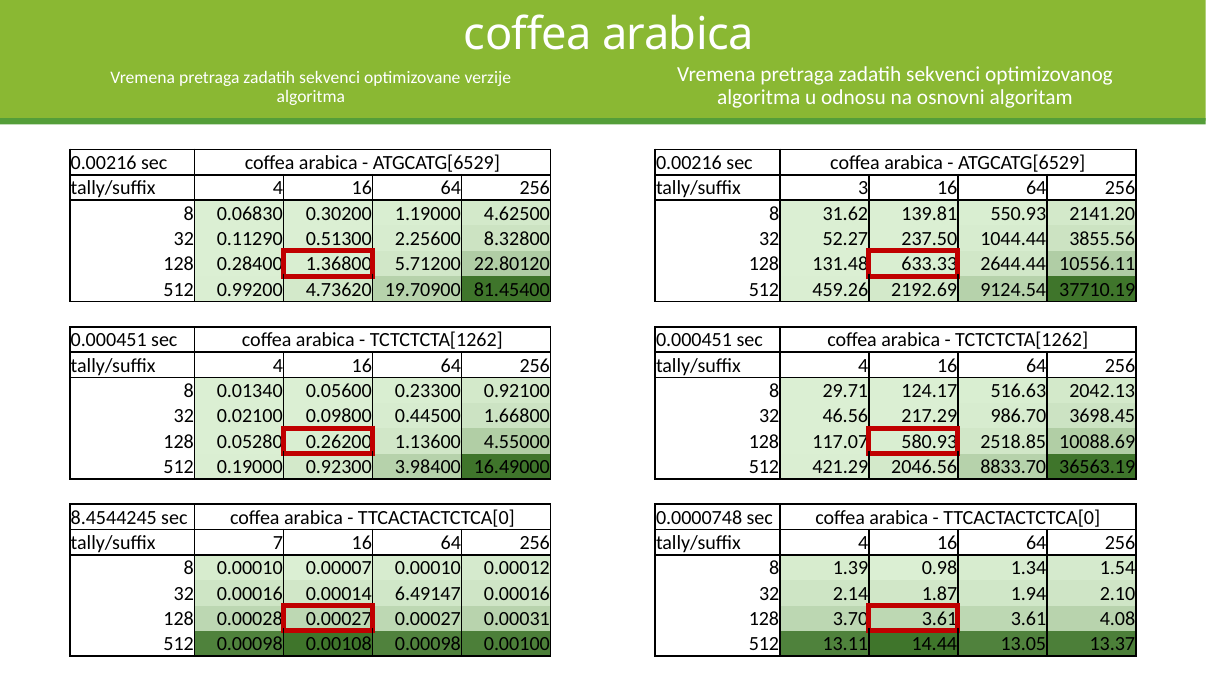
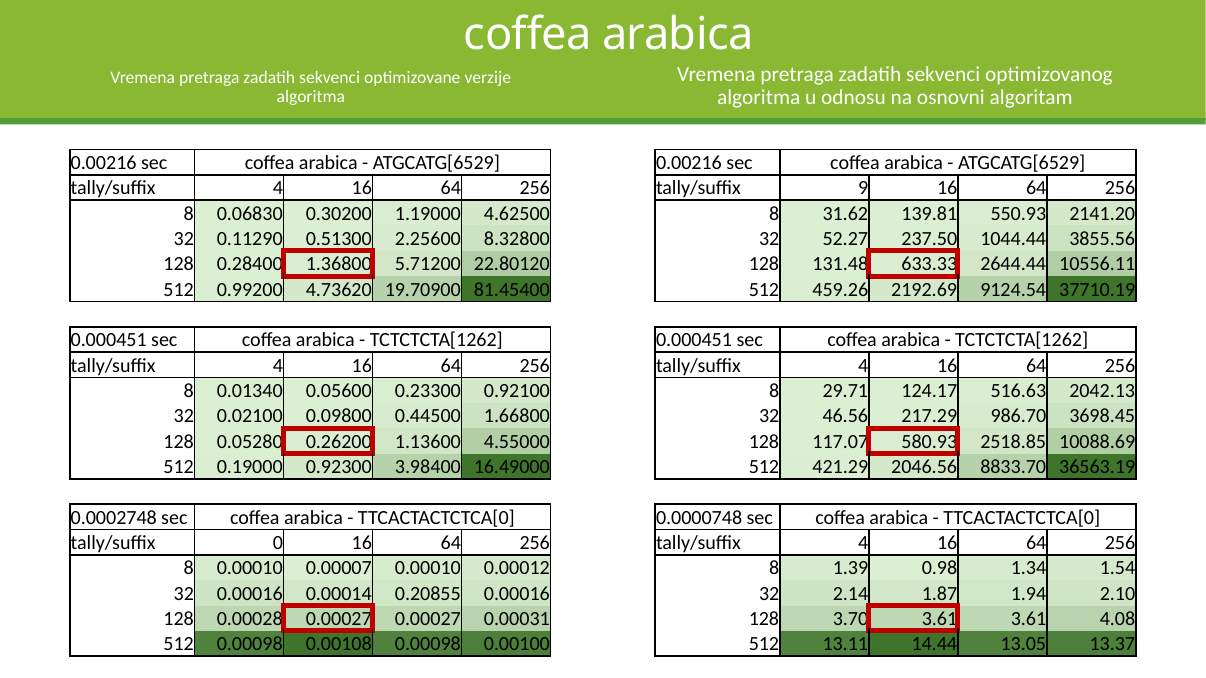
3: 3 -> 9 (863, 188)
8.4544245: 8.4544245 -> 0.0002748 (114, 518)
tally/suffix 7: 7 -> 0 (278, 543)
6.49147: 6.49147 -> 0.20855 (428, 594)
